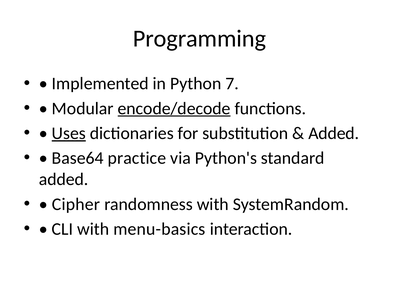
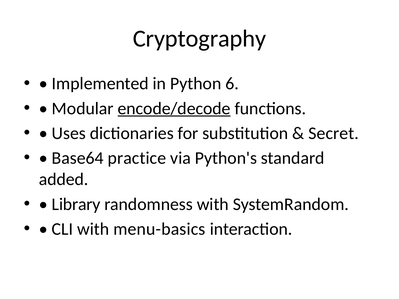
Programming: Programming -> Cryptography (199, 39)
7: 7 -> 6 (232, 84)
Uses underline: present -> none (69, 133)
Added: Added -> Secret (334, 133)
Cipher: Cipher -> Library (76, 204)
